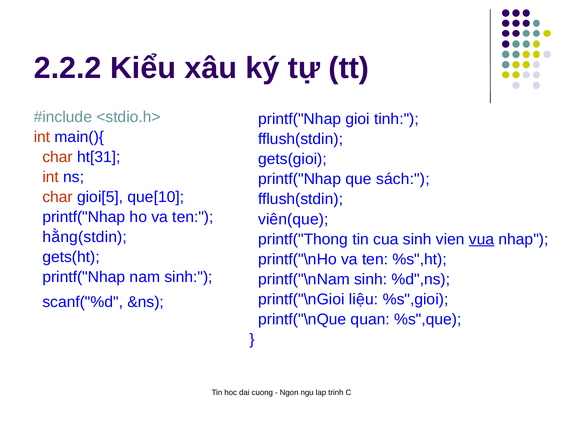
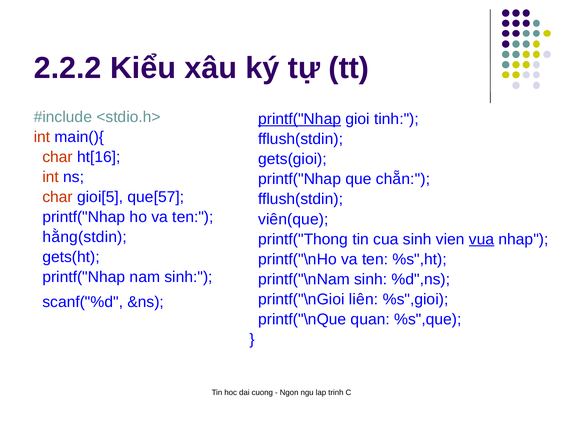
printf("Nhap underline: none -> present (300, 119)
ht[31: ht[31 -> ht[16 (99, 157)
sách: sách -> chẵn (403, 179)
que[10: que[10 -> que[57 (156, 197)
liệu: liệu -> liên (364, 299)
